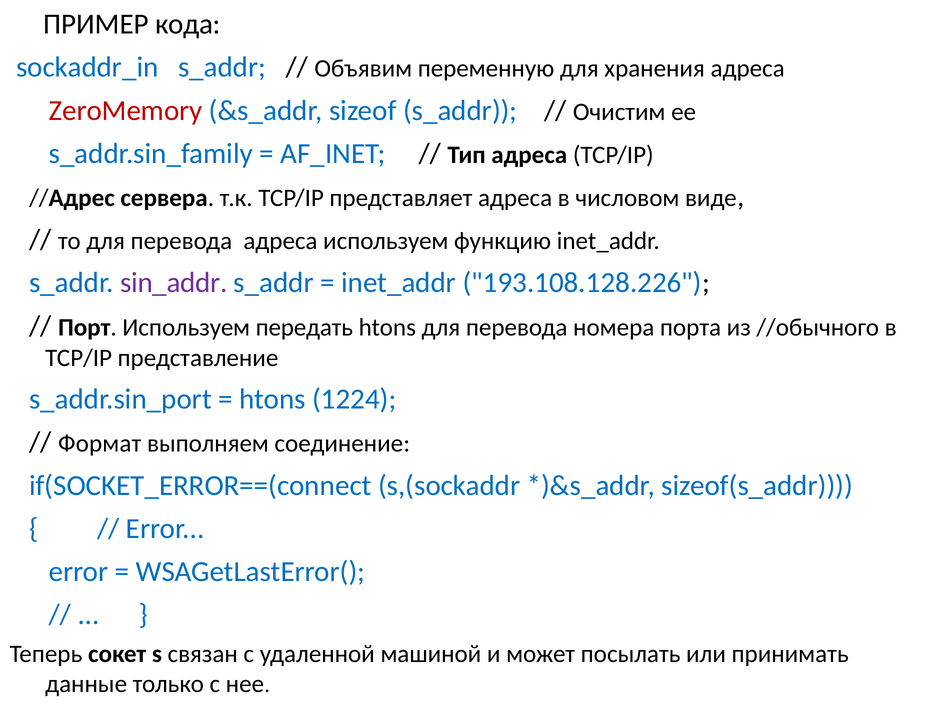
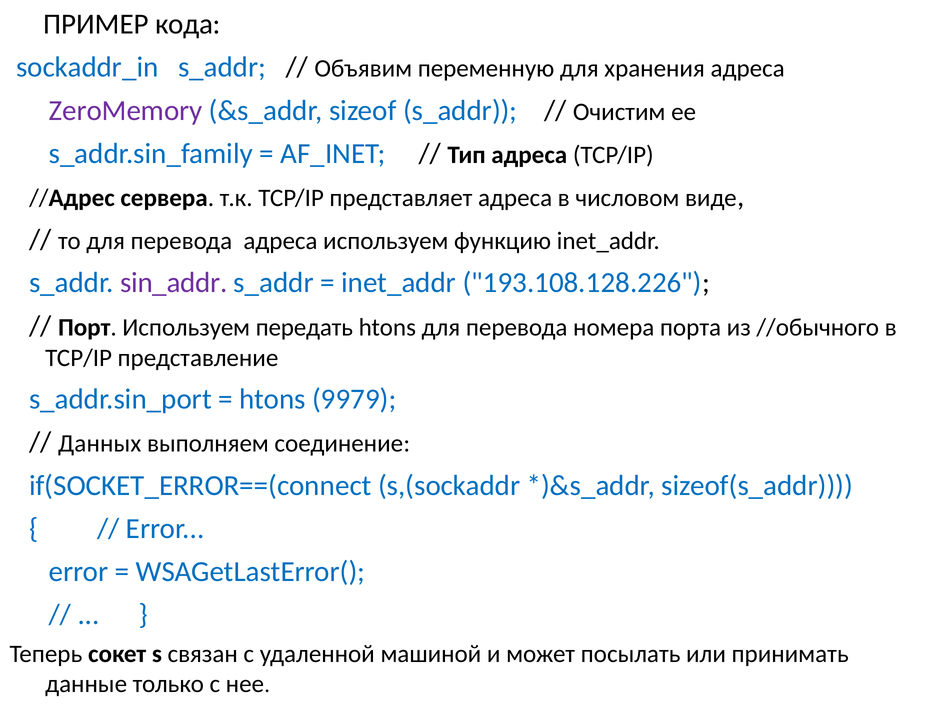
ZeroMemory colour: red -> purple (126, 110)
1224: 1224 -> 9979 (354, 399)
Формат: Формат -> Данных (100, 444)
